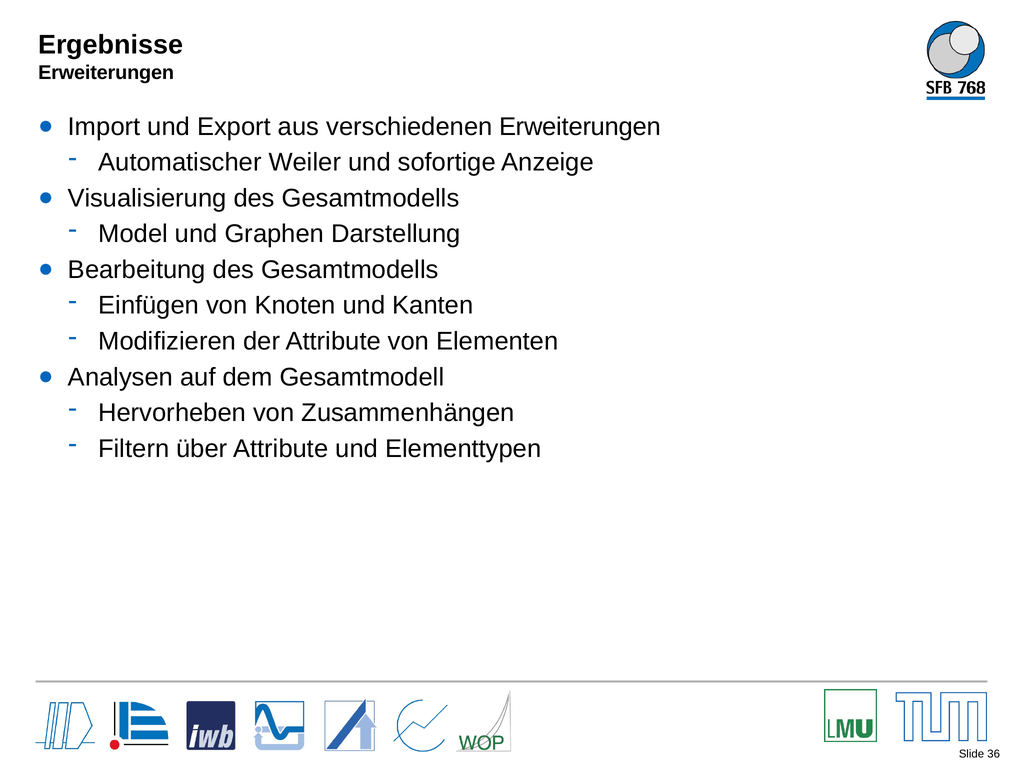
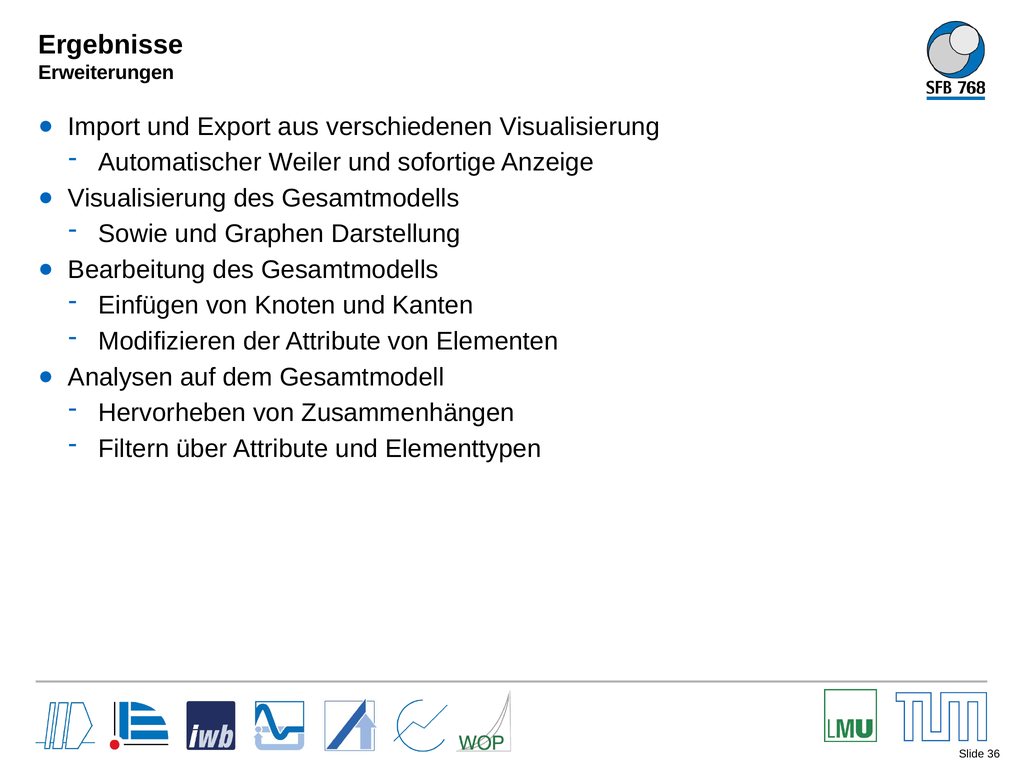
verschiedenen Erweiterungen: Erweiterungen -> Visualisierung (580, 127)
Model: Model -> Sowie (133, 234)
